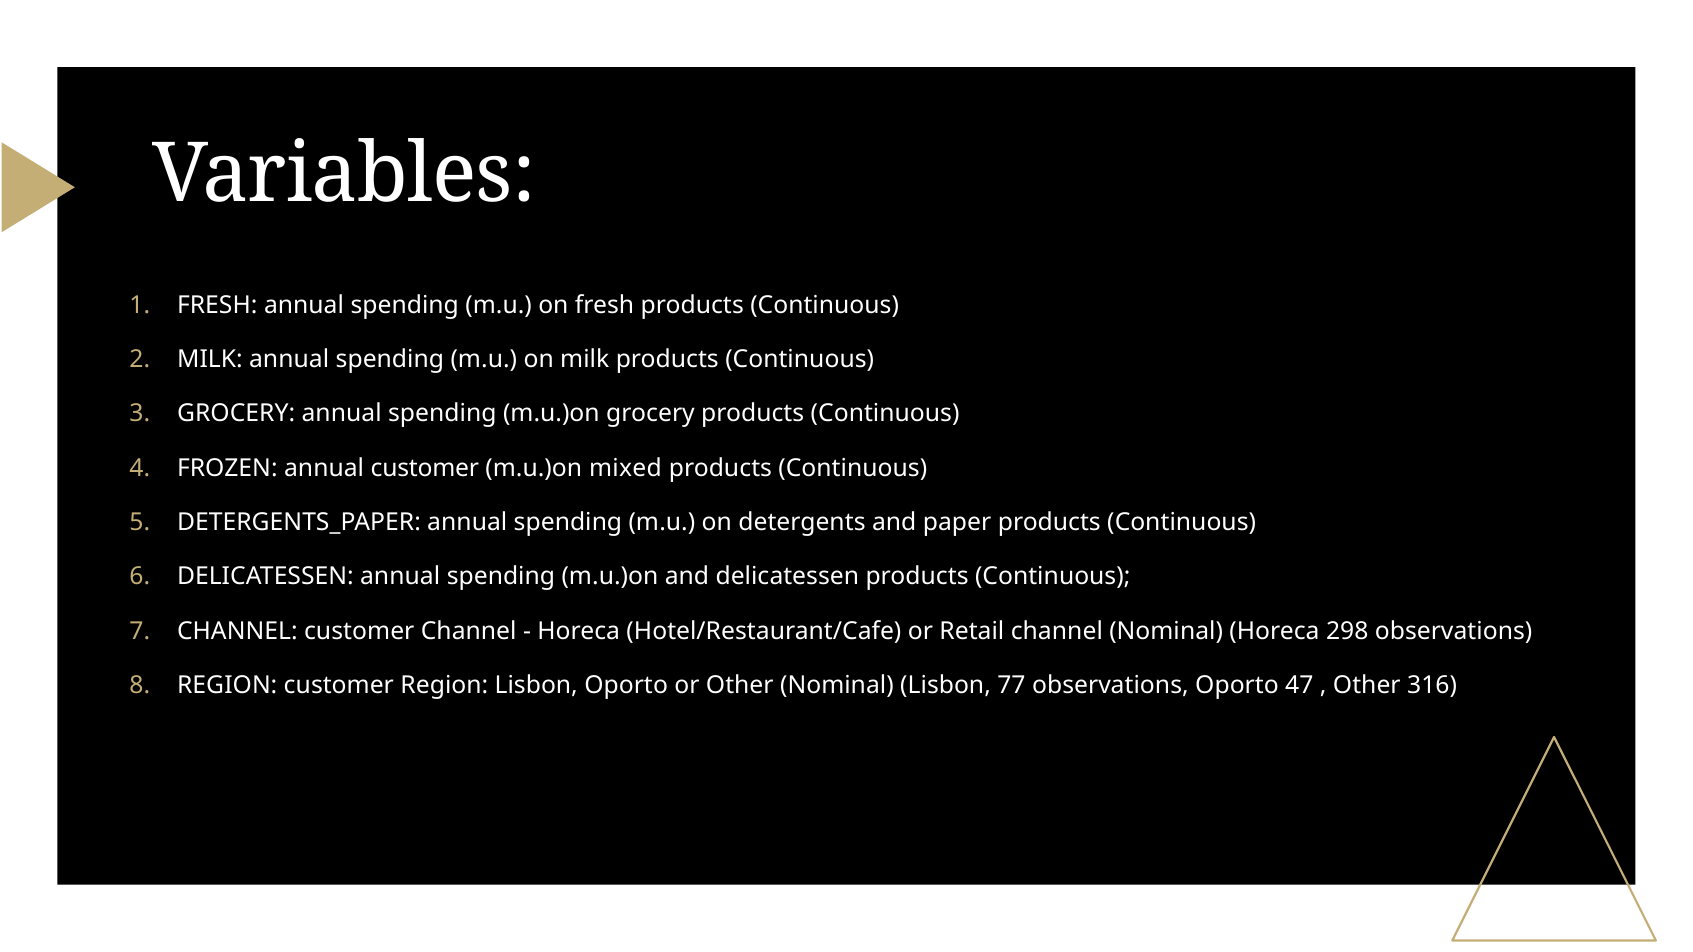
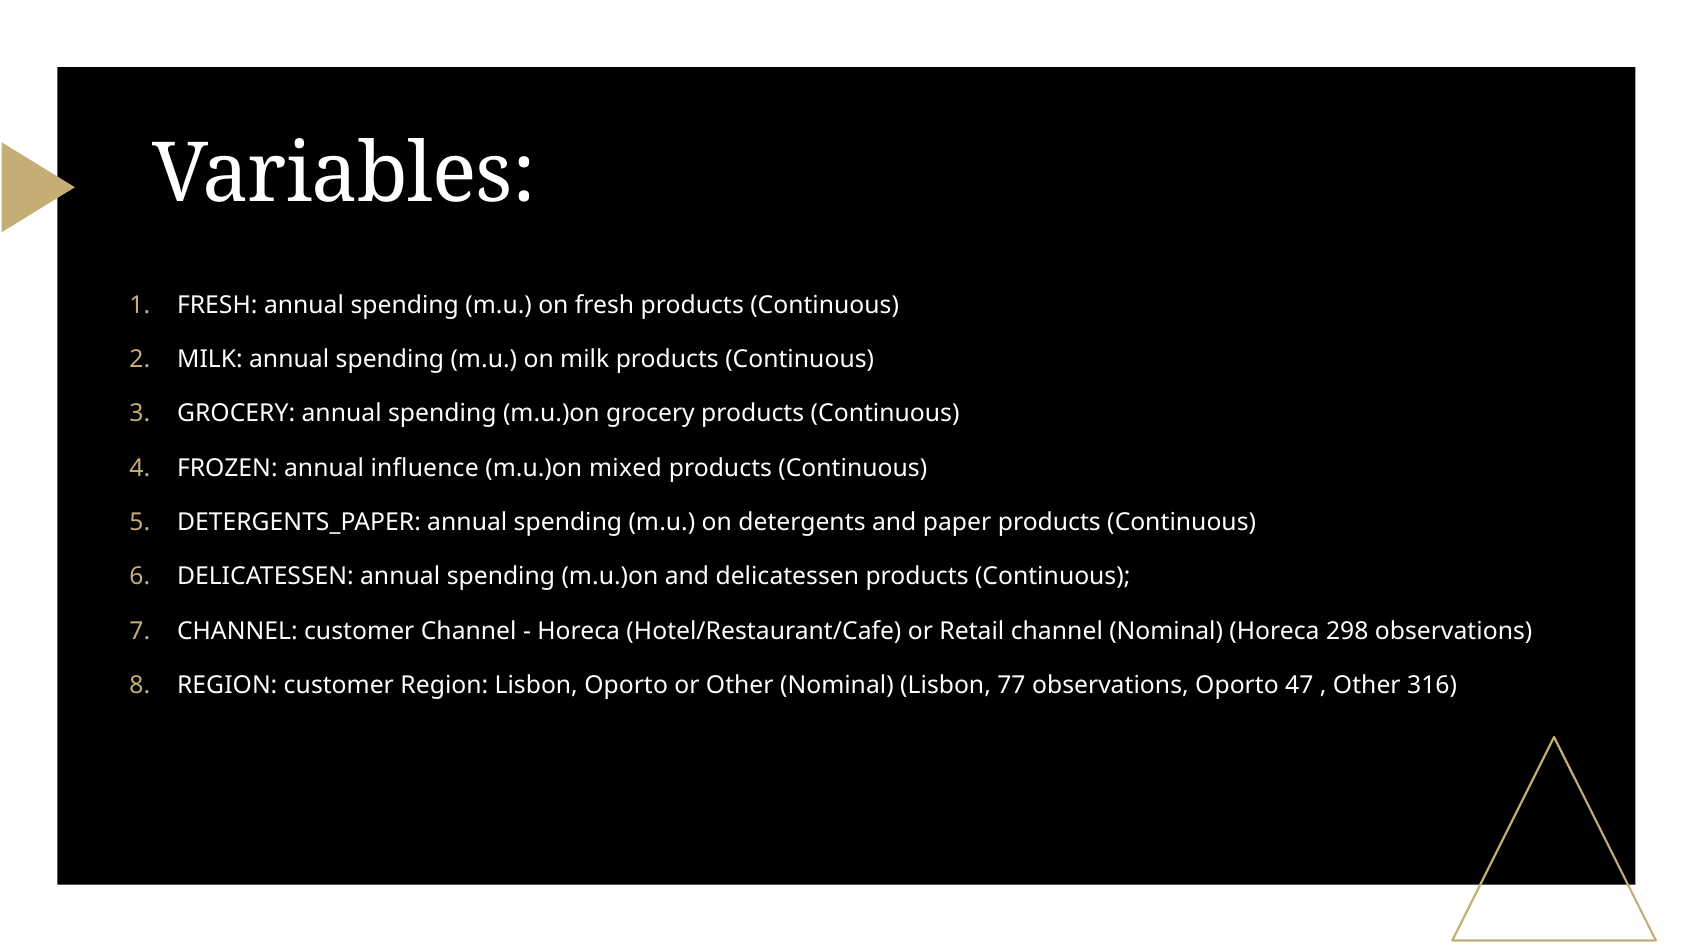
annual customer: customer -> influence (425, 468)
